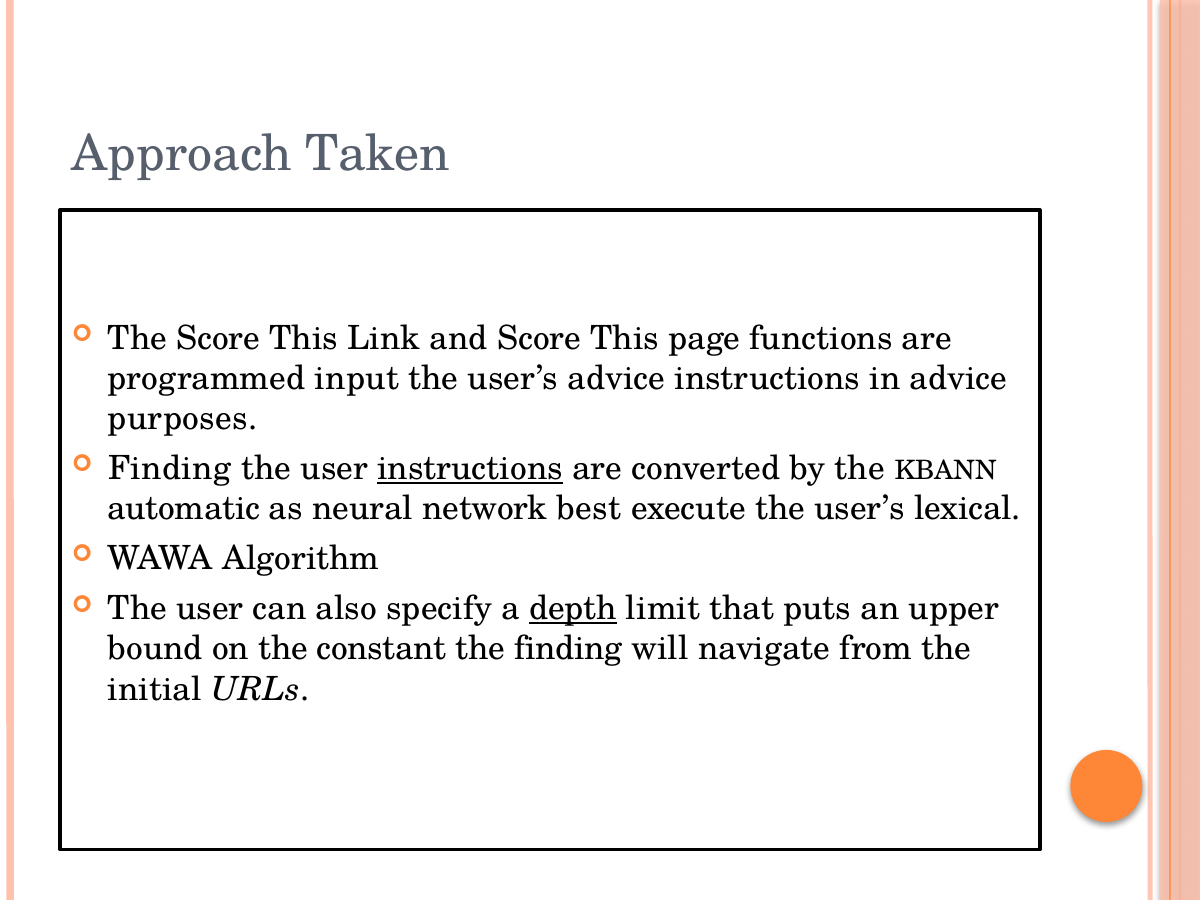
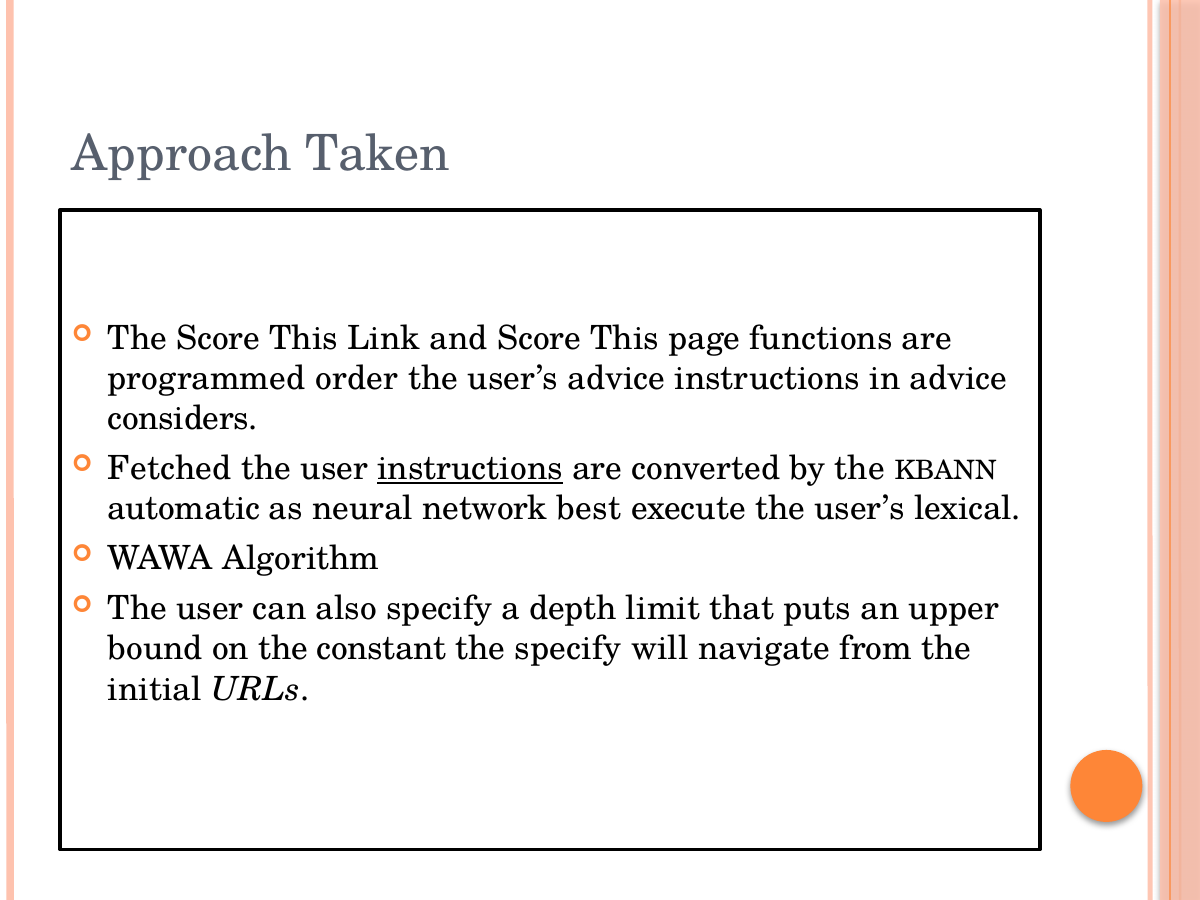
input: input -> order (357, 379)
purposes: purposes -> considers (183, 419)
Finding: Finding -> Fetched (170, 469)
depth underline: present -> none (573, 609)
the finding: finding -> specify (568, 649)
